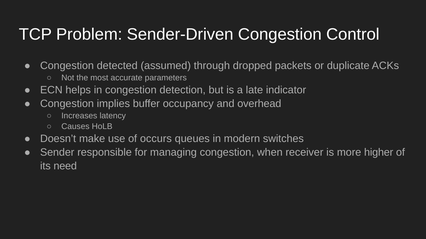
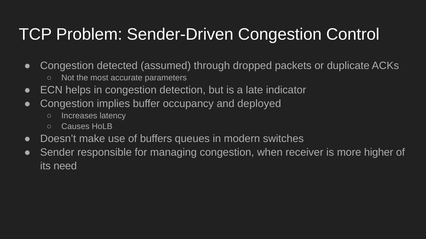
overhead: overhead -> deployed (259, 104)
occurs: occurs -> buffers (156, 139)
